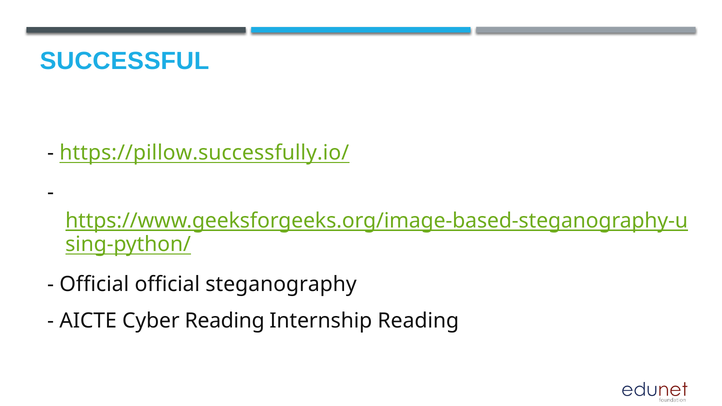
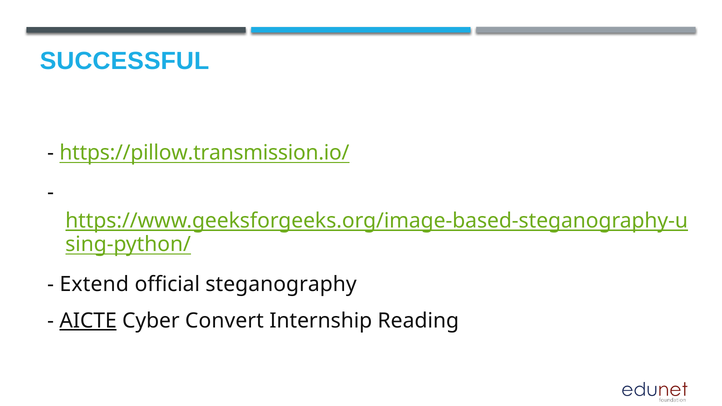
https://pillow.successfully.io/: https://pillow.successfully.io/ -> https://pillow.transmission.io/ (204, 153)
Official: Official -> Extend (94, 284)
AICTE underline: none -> present (88, 321)
Cyber Reading: Reading -> Convert (224, 321)
